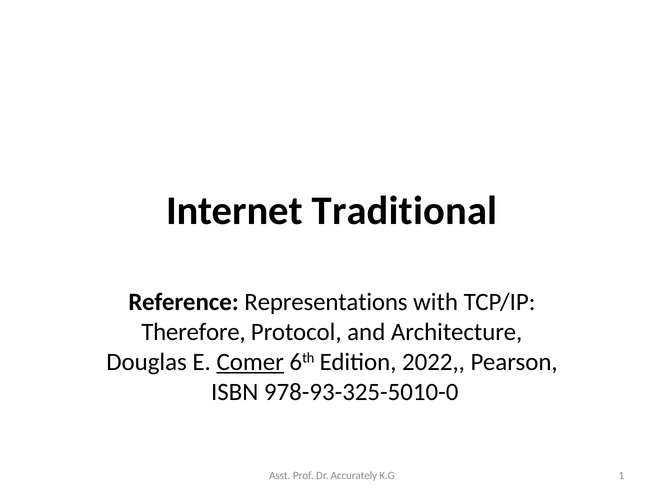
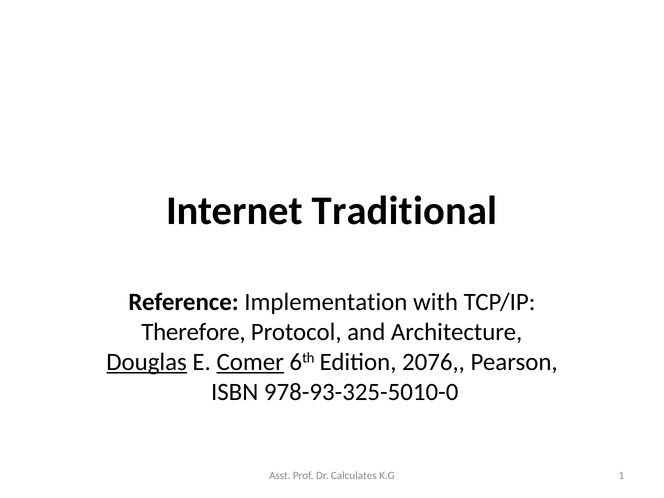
Representations: Representations -> Implementation (326, 302)
Douglas underline: none -> present (147, 362)
2022: 2022 -> 2076 (434, 362)
Accurately: Accurately -> Calculates (354, 476)
